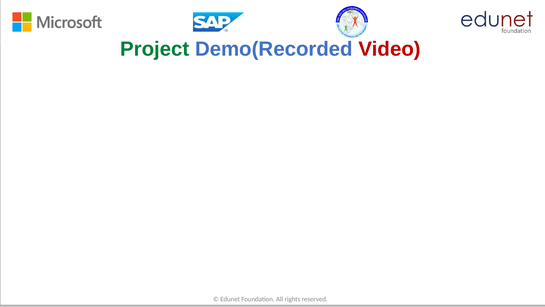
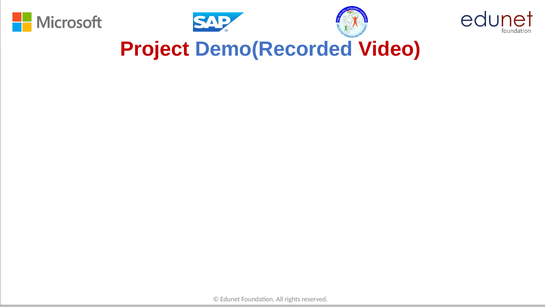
Project colour: green -> red (155, 49)
